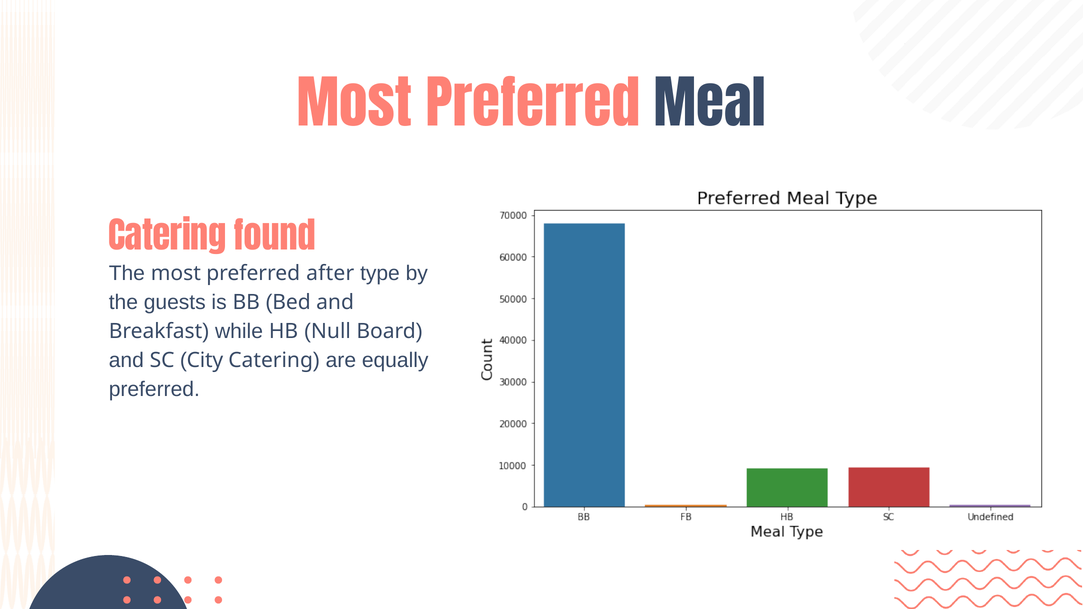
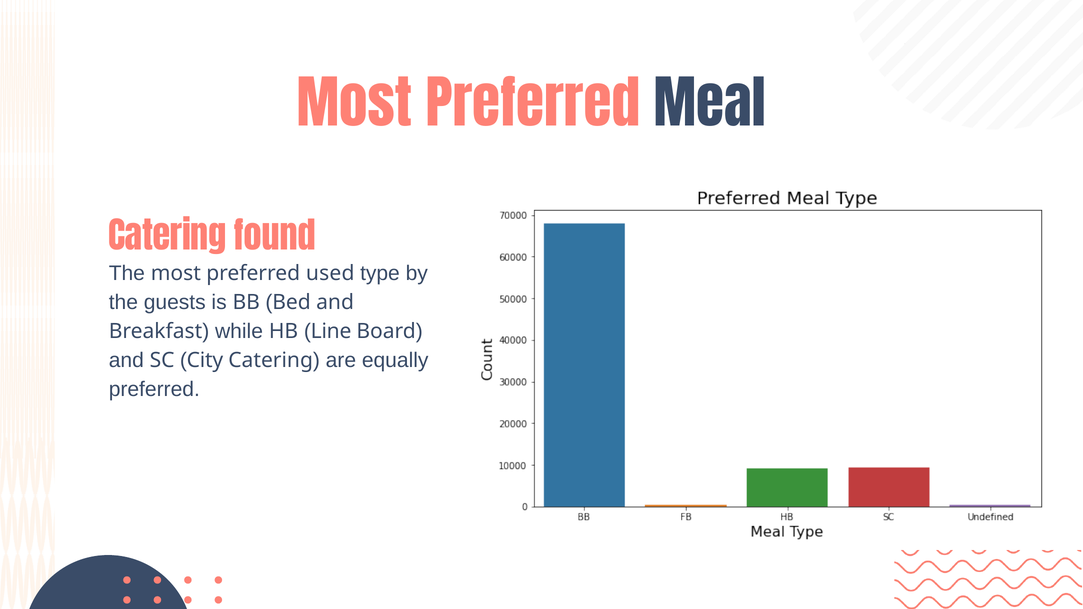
after: after -> used (330, 273)
Null: Null -> Line (331, 331)
